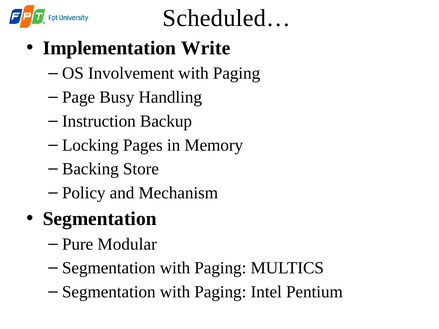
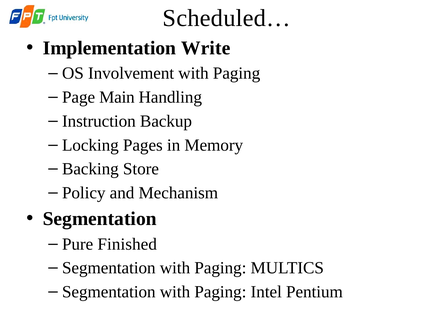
Busy: Busy -> Main (117, 97)
Modular: Modular -> Finished (127, 244)
